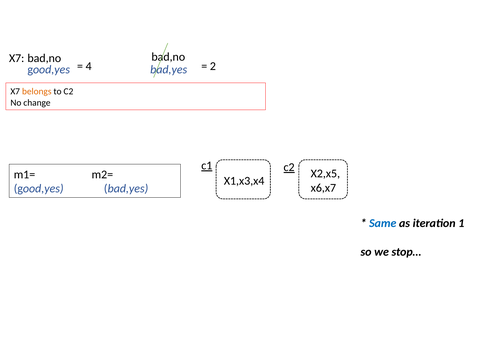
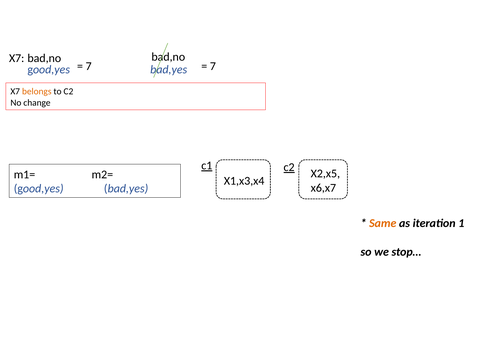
4: 4 -> 7 (89, 66)
2: 2 -> 7 (213, 66)
Same colour: blue -> orange (383, 223)
